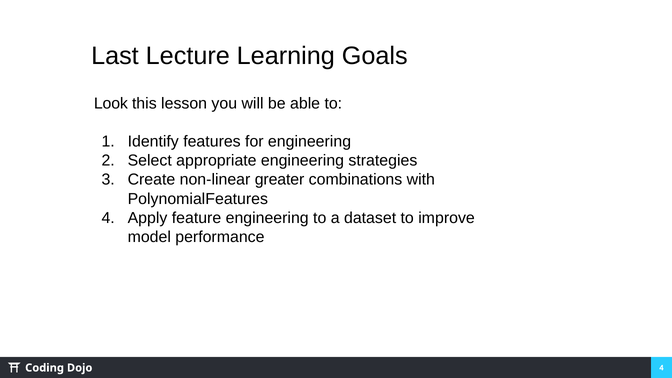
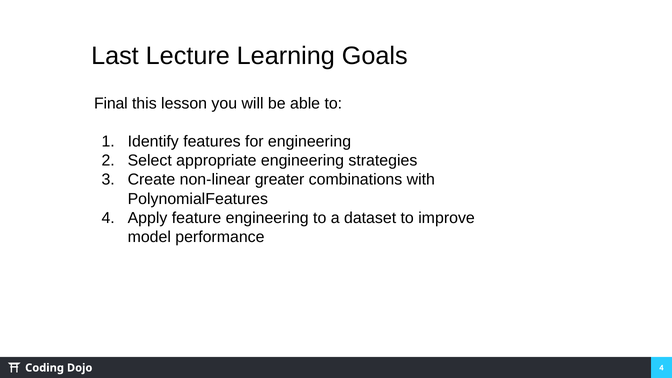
Look: Look -> Final (111, 104)
